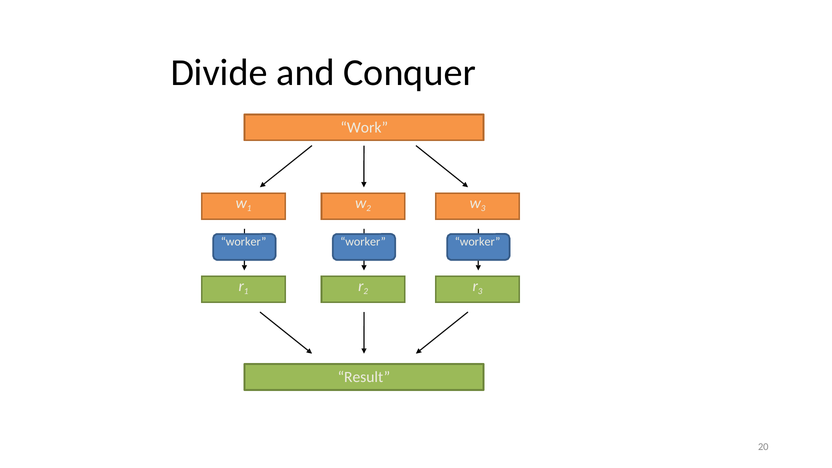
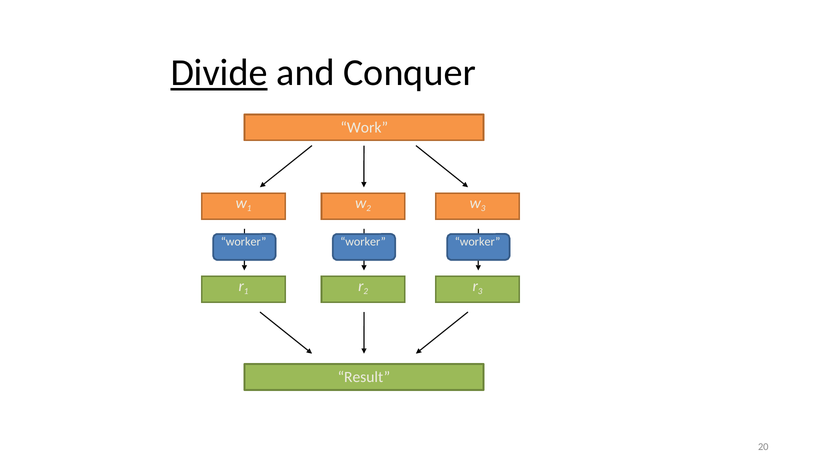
Divide underline: none -> present (219, 73)
